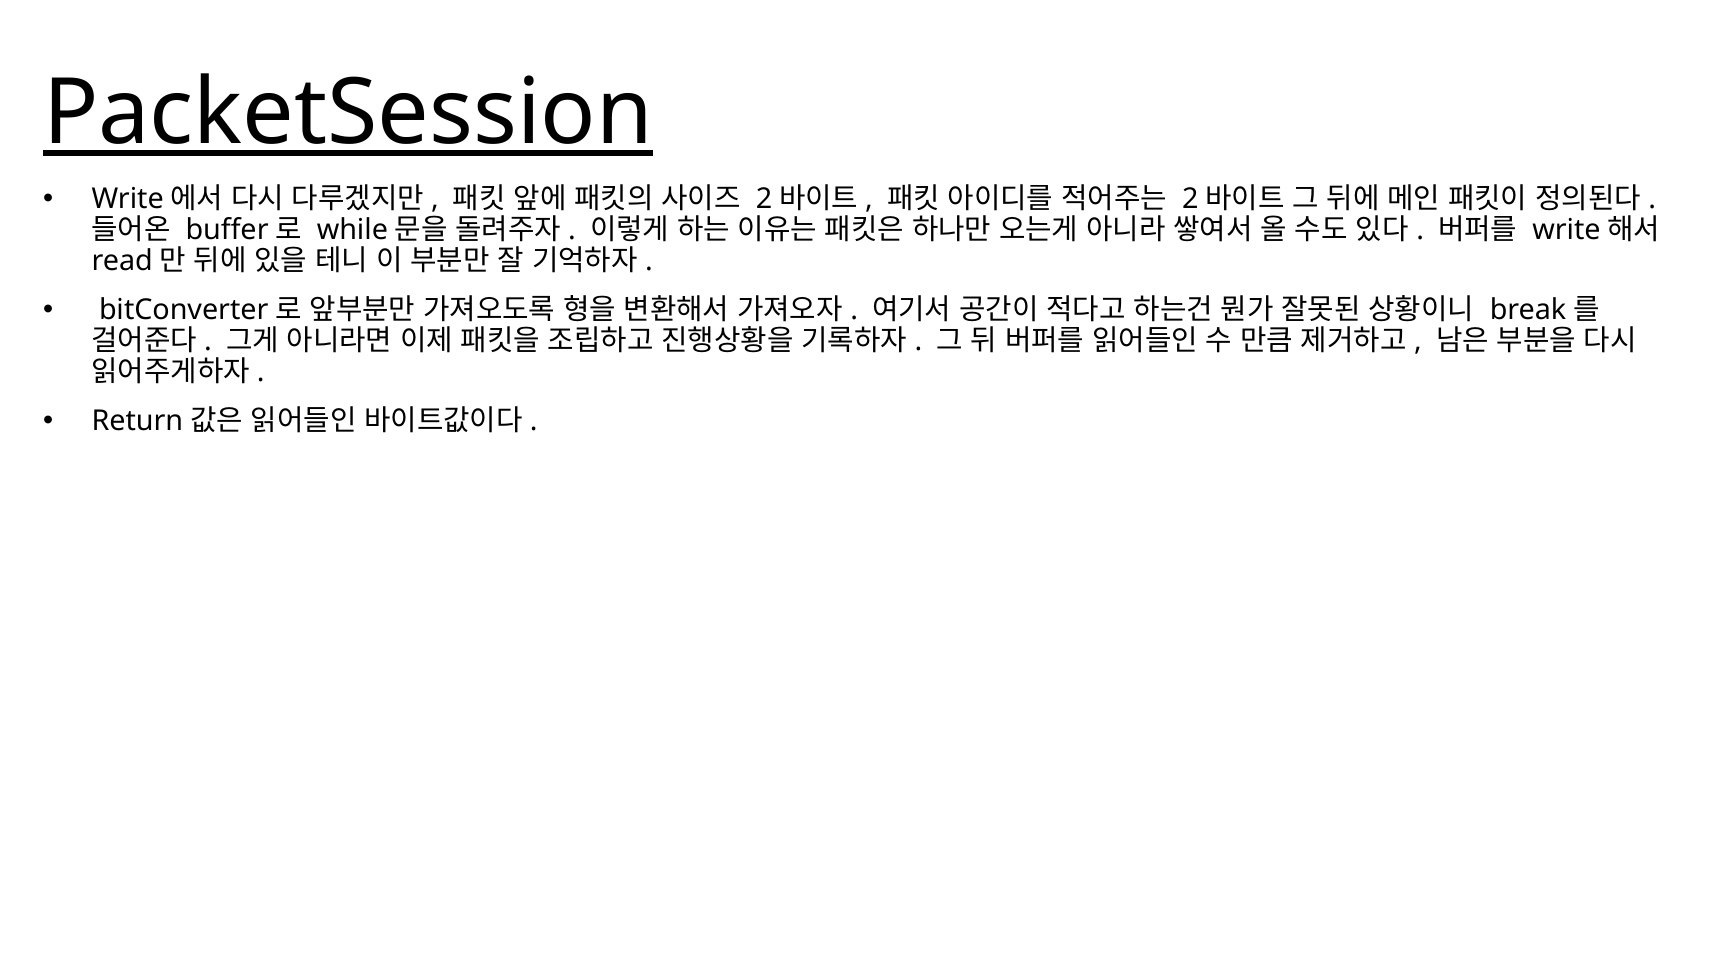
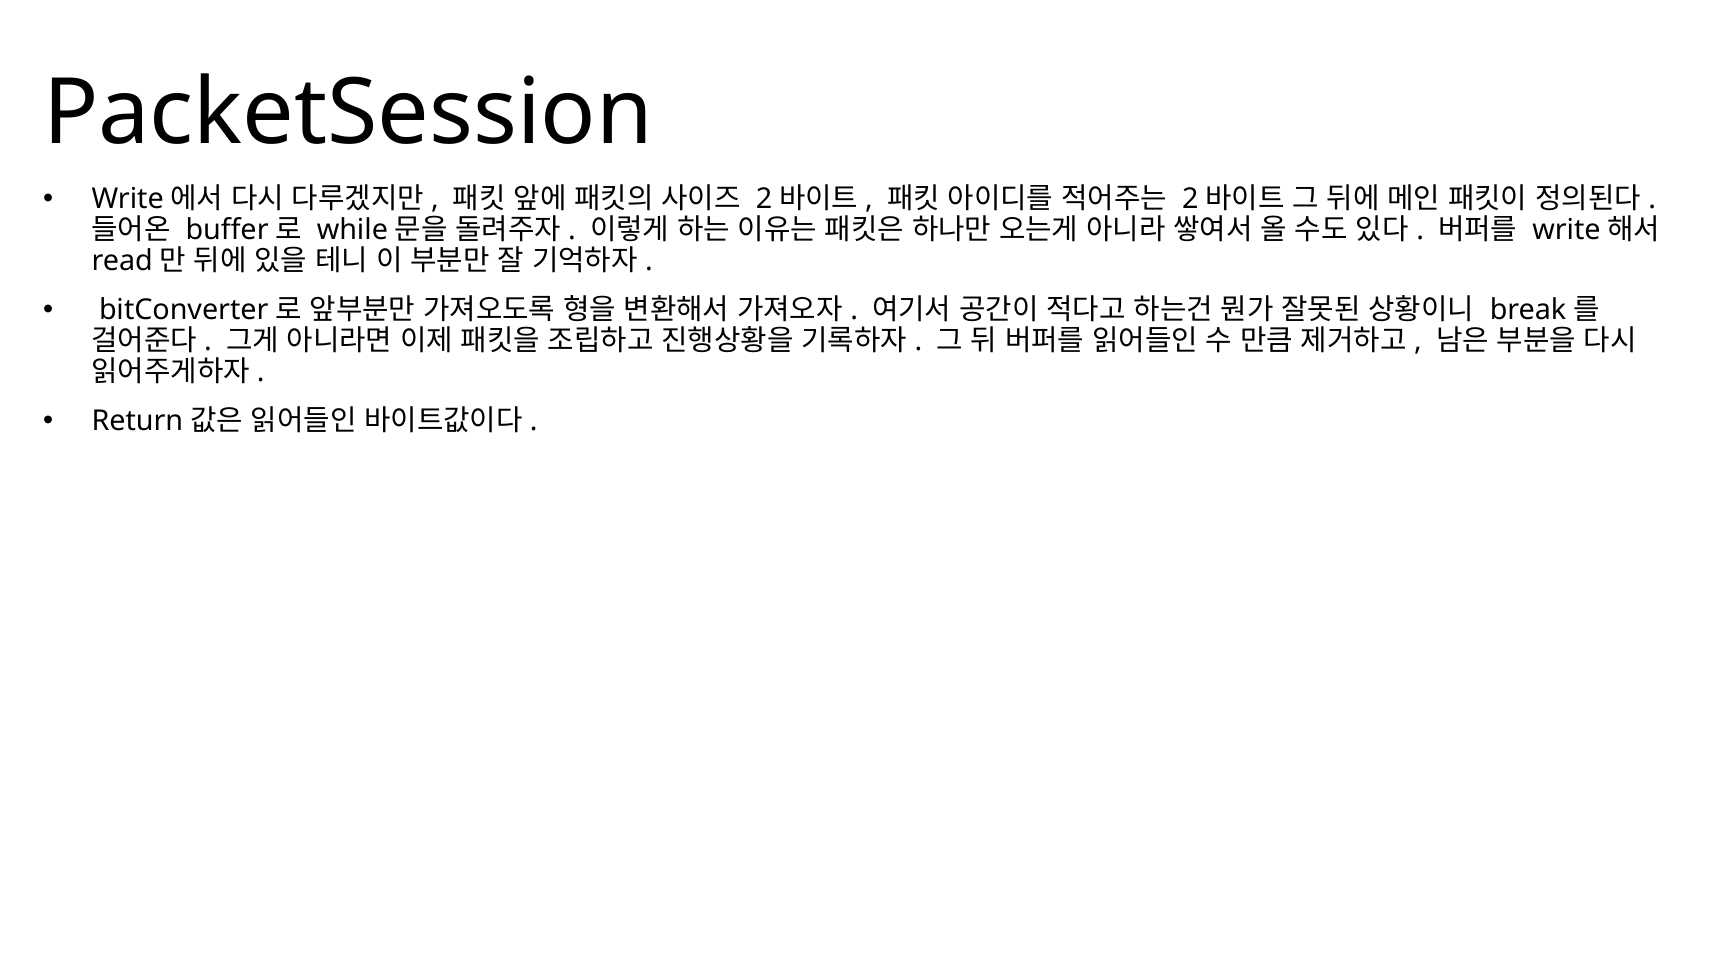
PacketSession underline: present -> none (348, 114)
